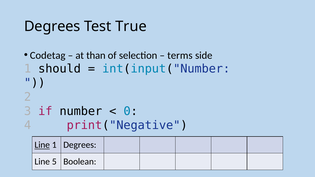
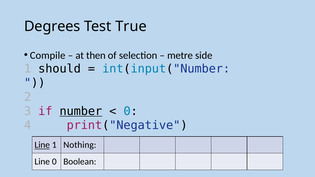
Codetag: Codetag -> Compile (48, 55)
than: than -> then (96, 55)
terms: terms -> metre (180, 55)
number underline: none -> present (81, 111)
1 Degrees: Degrees -> Nothing (80, 145)
Line 5: 5 -> 0 (54, 162)
